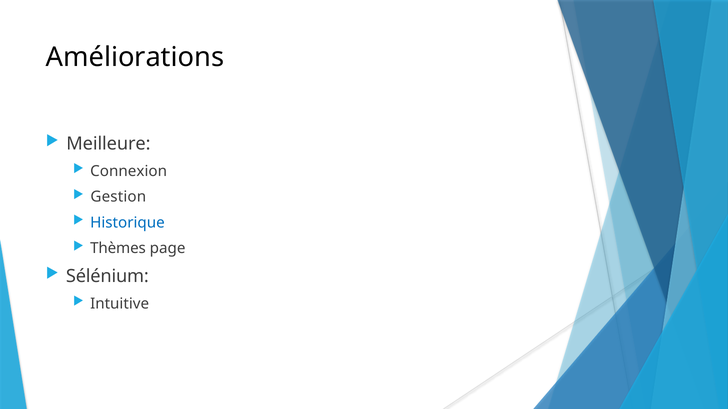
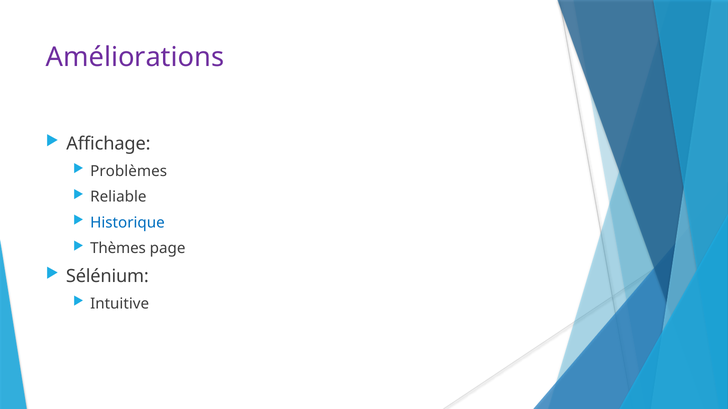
Améliorations colour: black -> purple (135, 57)
Meilleure: Meilleure -> Affichage (108, 144)
Connexion: Connexion -> Problèmes (129, 171)
Gestion: Gestion -> Reliable (118, 197)
